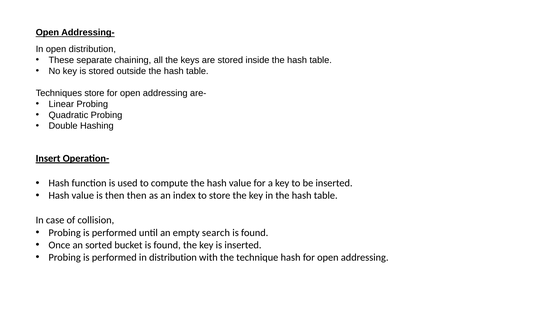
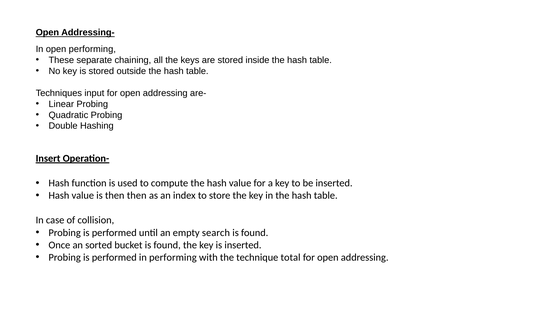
open distribution: distribution -> performing (92, 49)
Techniques store: store -> input (94, 93)
in distribution: distribution -> performing (173, 258)
technique hash: hash -> total (291, 258)
